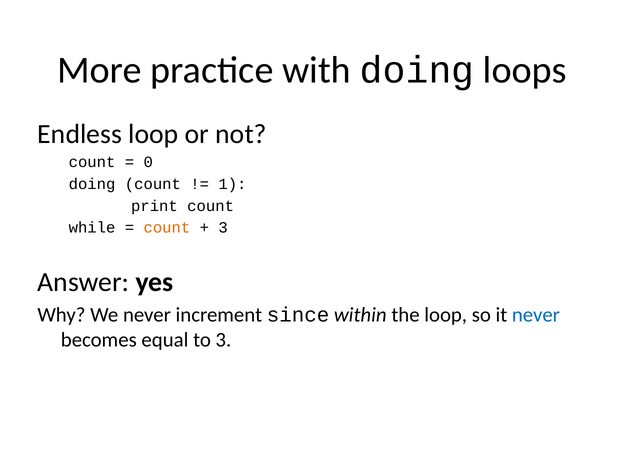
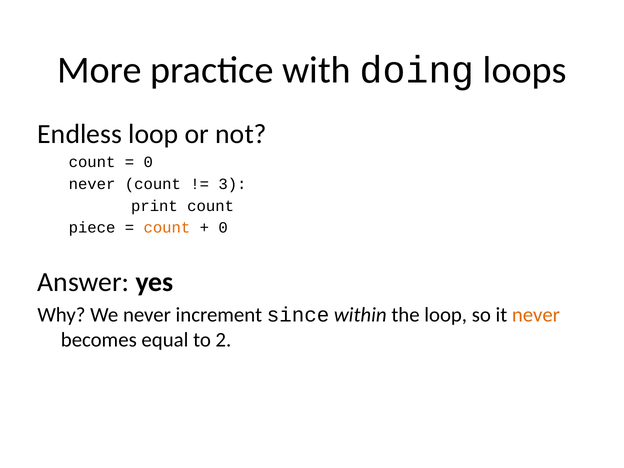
doing: doing -> never (92, 184)
1: 1 -> 3 (232, 184)
while: while -> piece (92, 228)
3: 3 -> 0 (223, 228)
never colour: blue -> orange (536, 315)
to 3: 3 -> 2 (223, 340)
